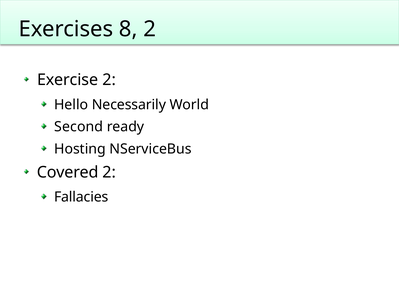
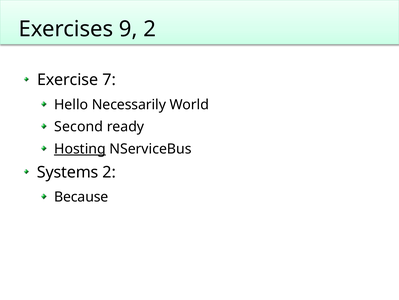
8: 8 -> 9 (128, 29)
Exercise 2: 2 -> 7 (109, 80)
Hosting underline: none -> present (80, 149)
Covered: Covered -> Systems (68, 172)
Fallacies: Fallacies -> Because (81, 197)
